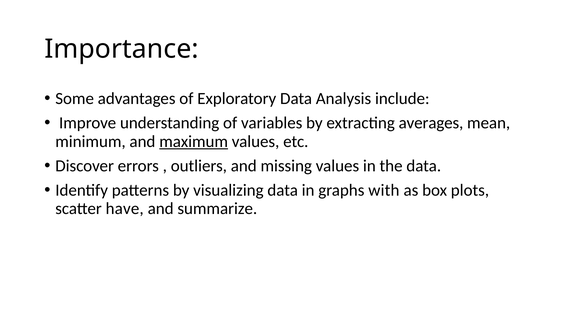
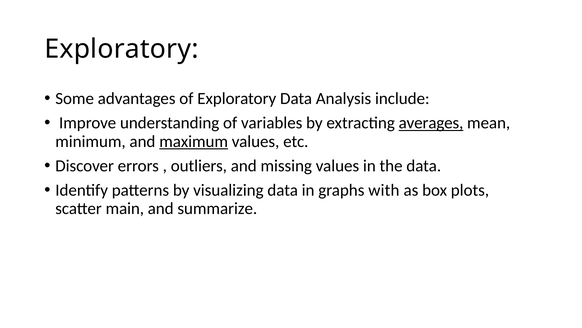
Importance: Importance -> Exploratory (121, 49)
averages underline: none -> present (431, 123)
have: have -> main (125, 208)
